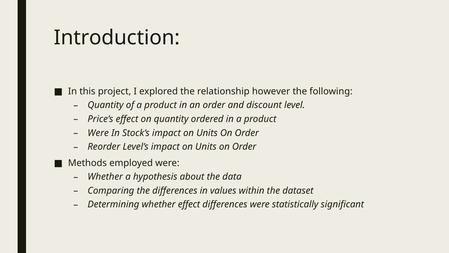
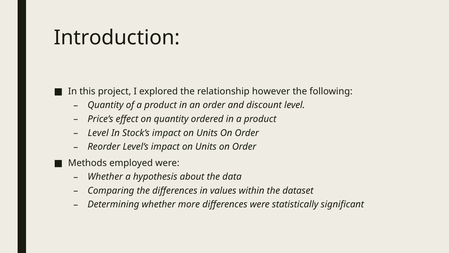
Were: Were -> Level (98, 133)
whether effect: effect -> more (189, 204)
